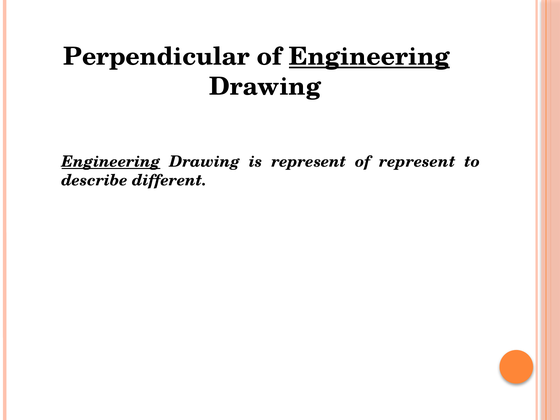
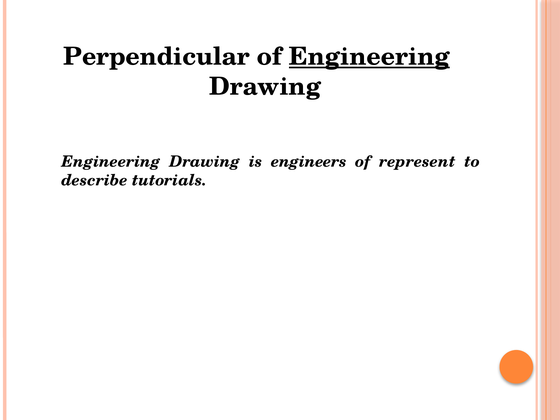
Engineering underline: present -> none (111, 162)
is represent: represent -> engineers (309, 162)
different: different -> tutorials (169, 180)
